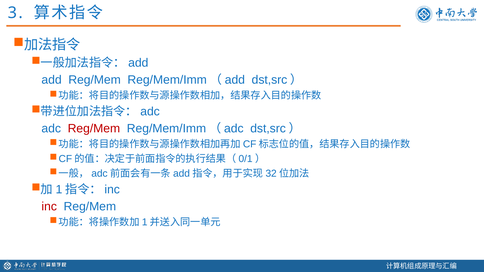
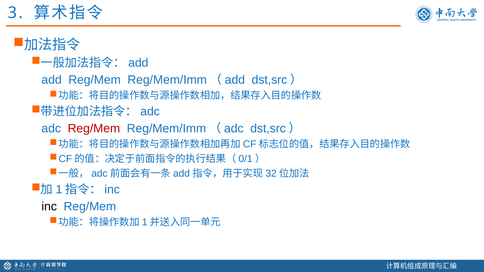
inc colour: red -> black (49, 207)
